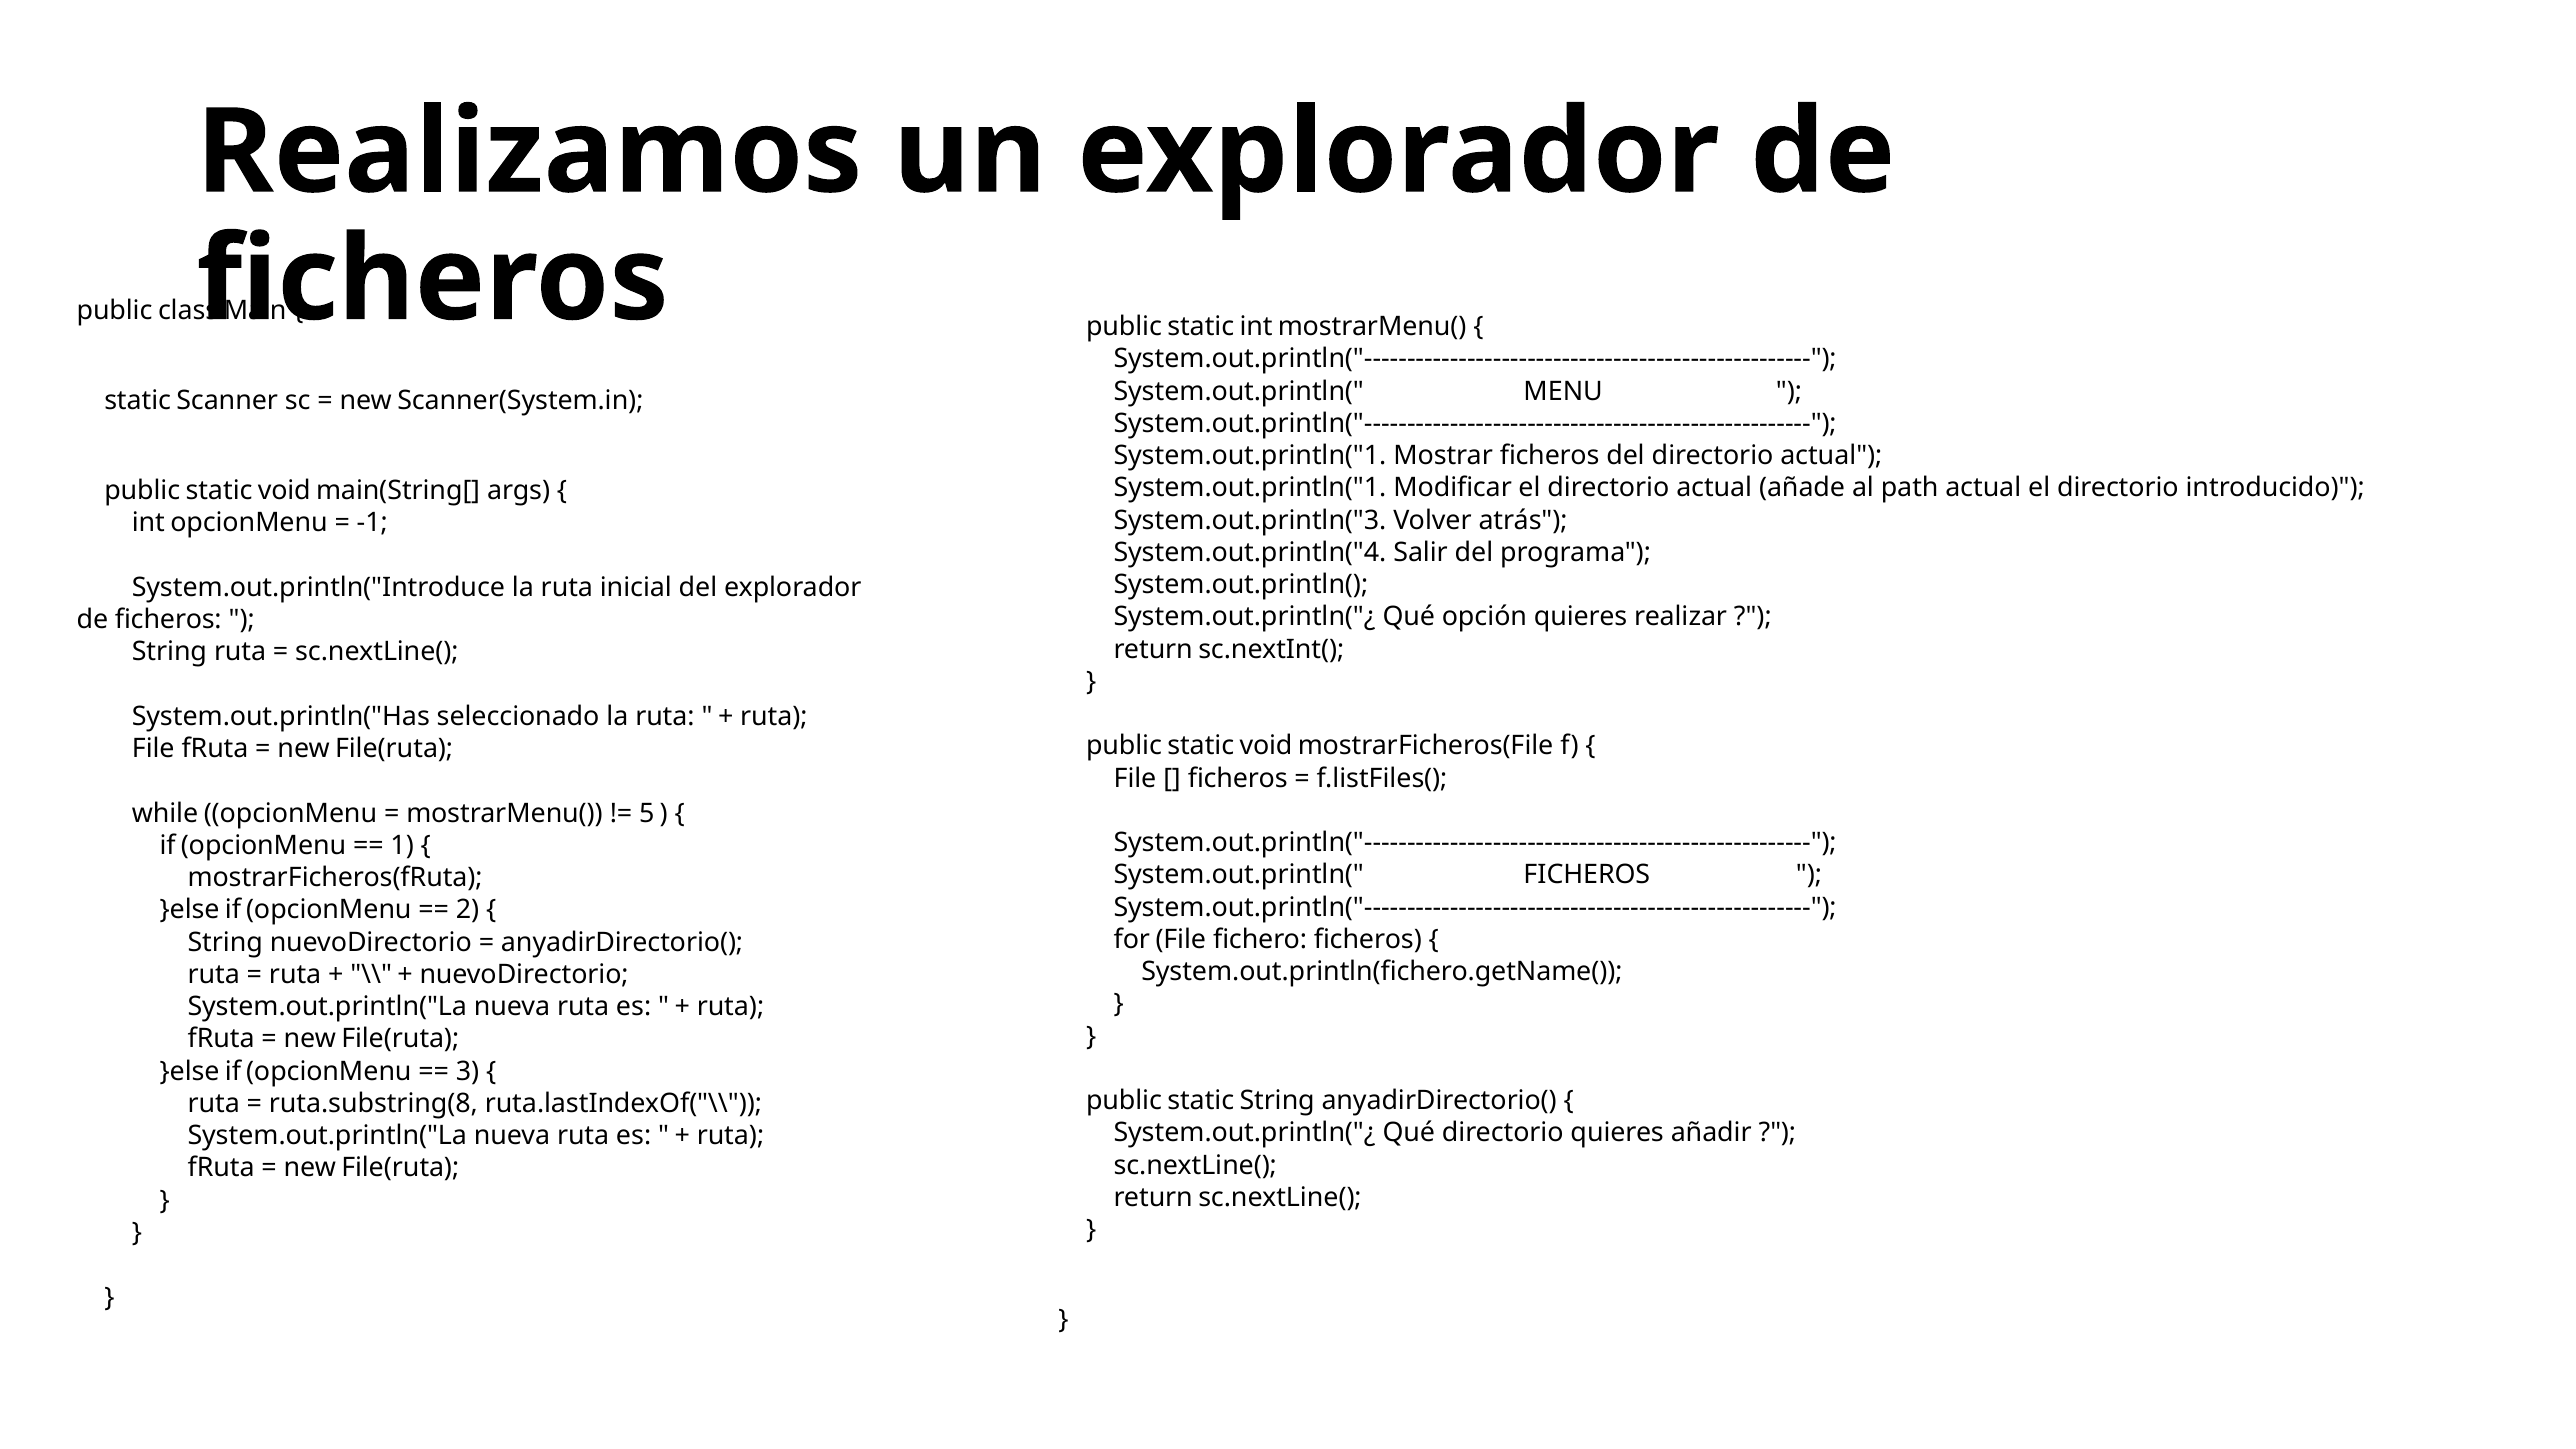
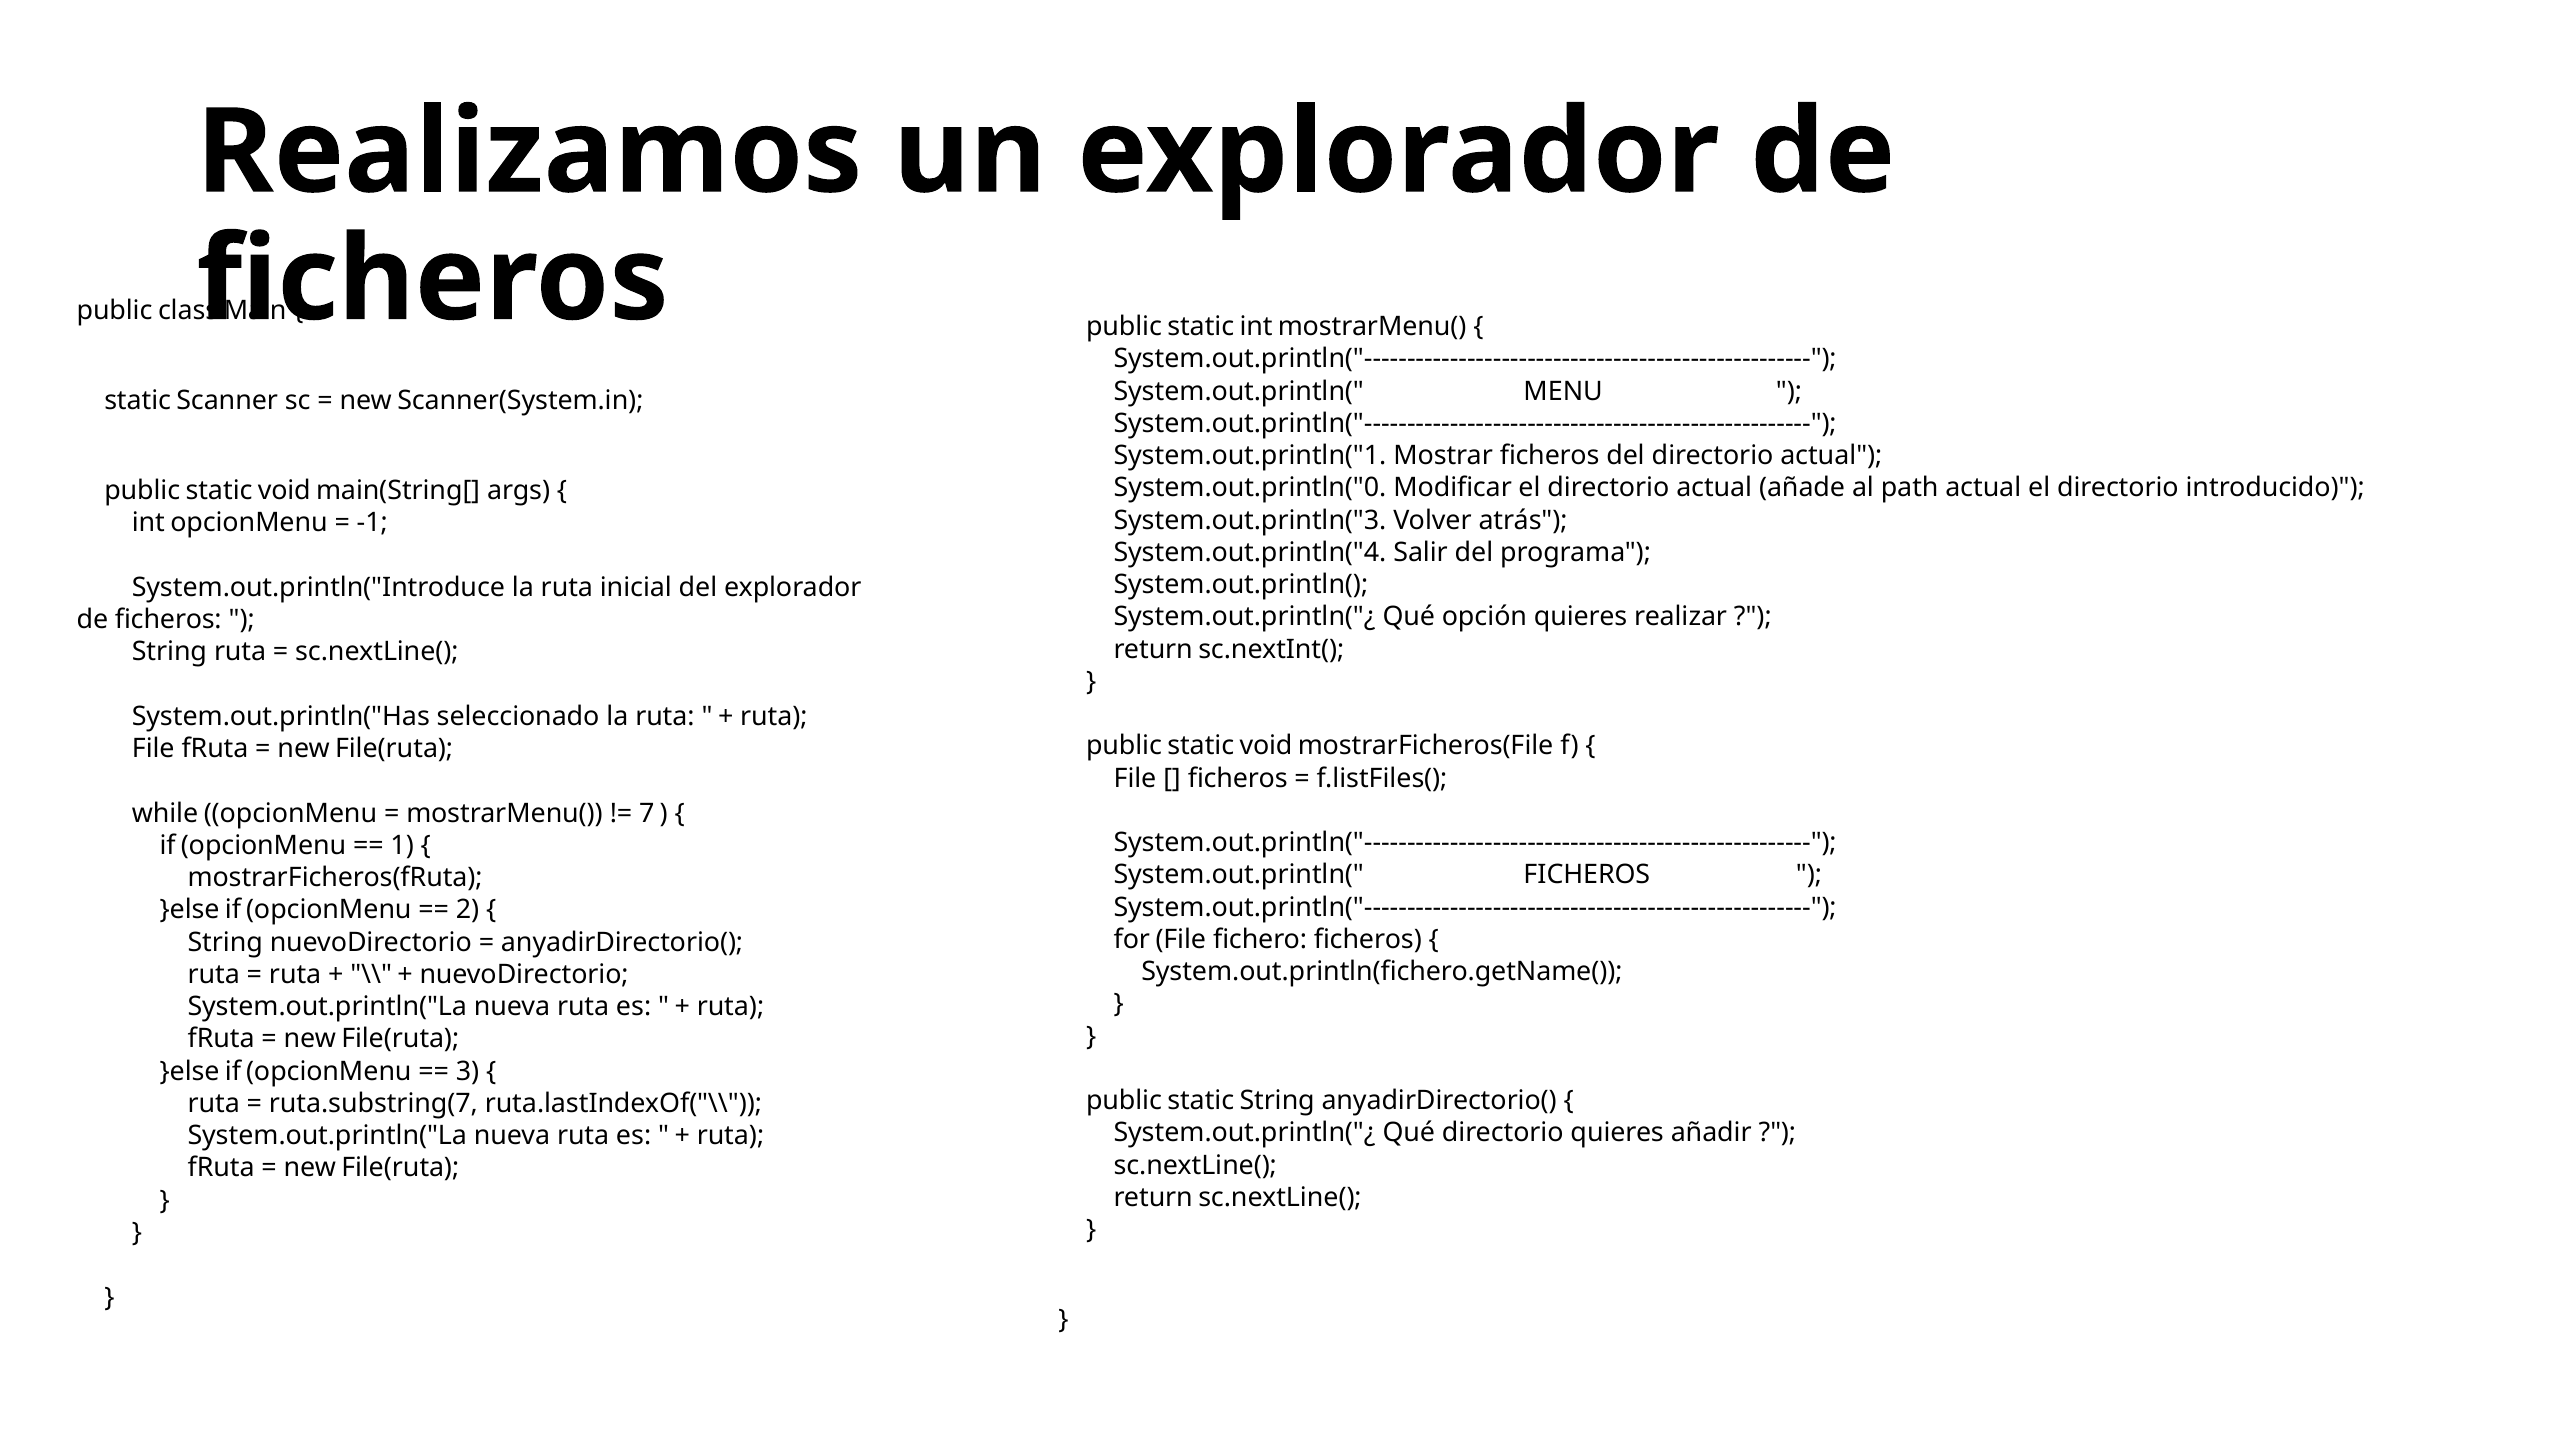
System.out.println("1: System.out.println("1 -> System.out.println("0 (1250, 488)
5: 5 -> 7 (647, 813)
ruta.substring(8: ruta.substring(8 -> ruta.substring(7 (373, 1104)
